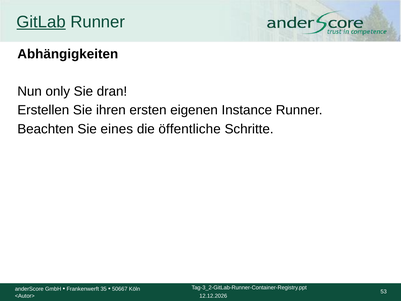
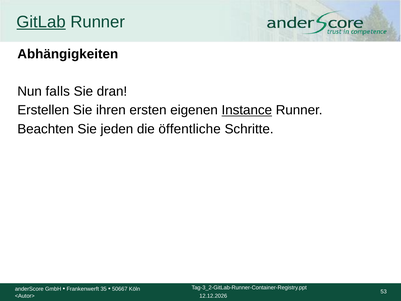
only: only -> falls (58, 91)
Instance underline: none -> present (247, 110)
eines: eines -> jeden (117, 129)
